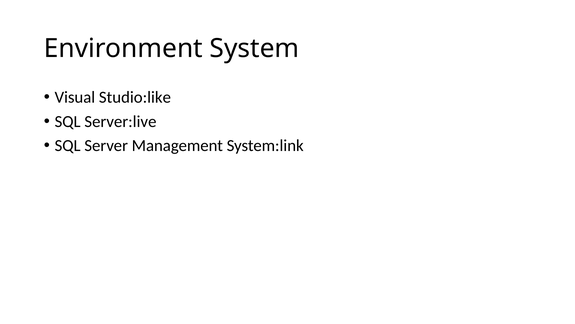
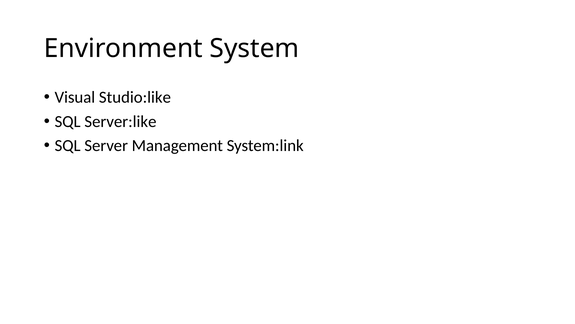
Server:live: Server:live -> Server:like (120, 121)
